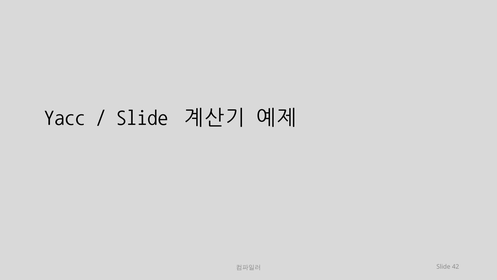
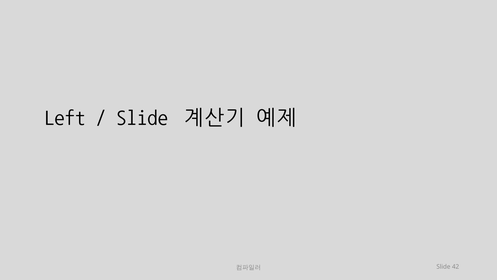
Yacc: Yacc -> Left (65, 117)
